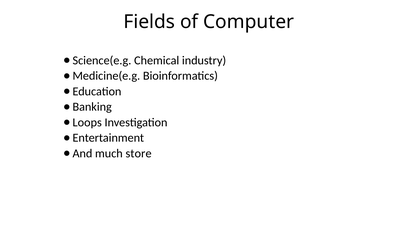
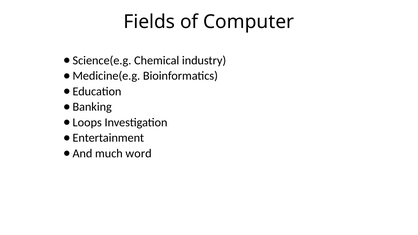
store: store -> word (139, 153)
